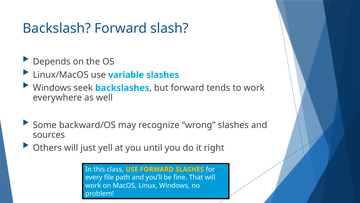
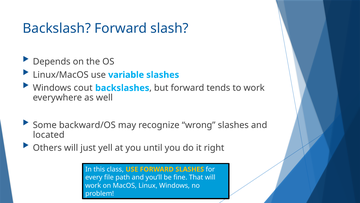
seek: seek -> cout (83, 88)
sources: sources -> located (49, 134)
